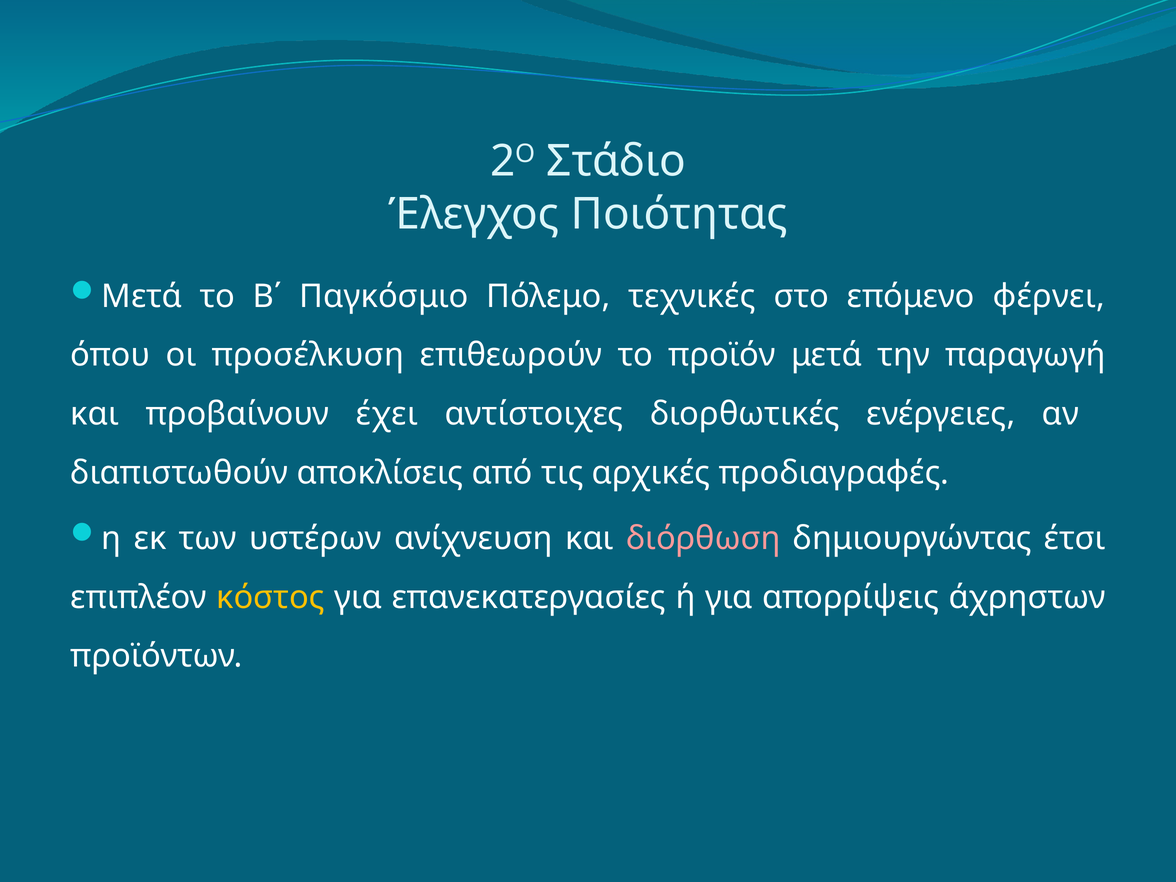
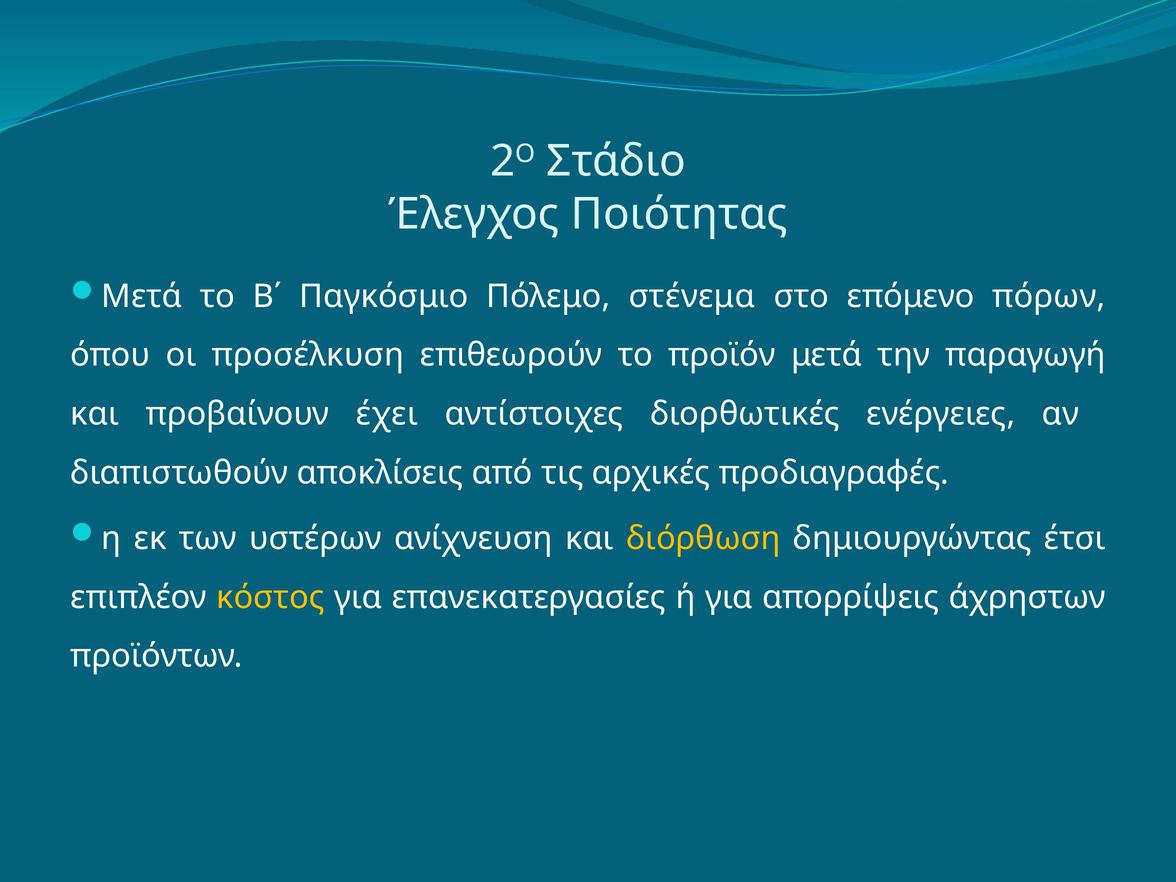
τεχνικές: τεχνικές -> στένεμα (692, 296)
φέρνει: φέρνει -> πόρων (1049, 296)
διόρθωση colour: pink -> yellow (703, 538)
